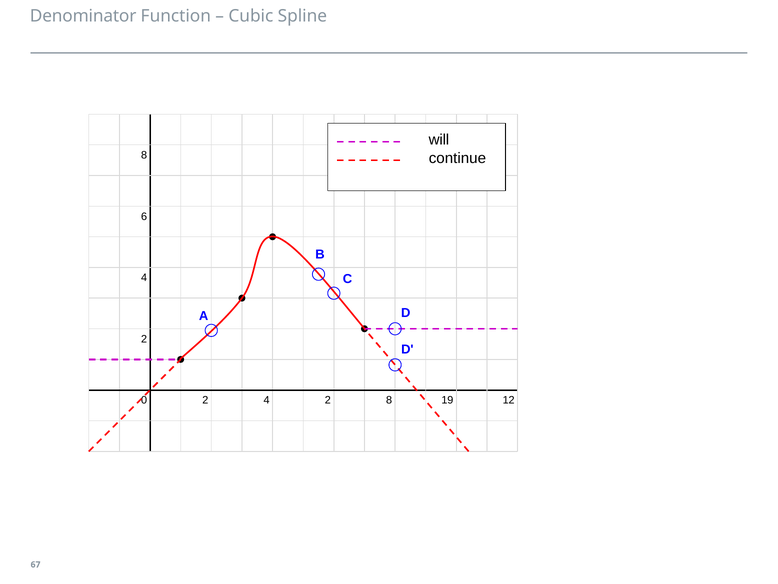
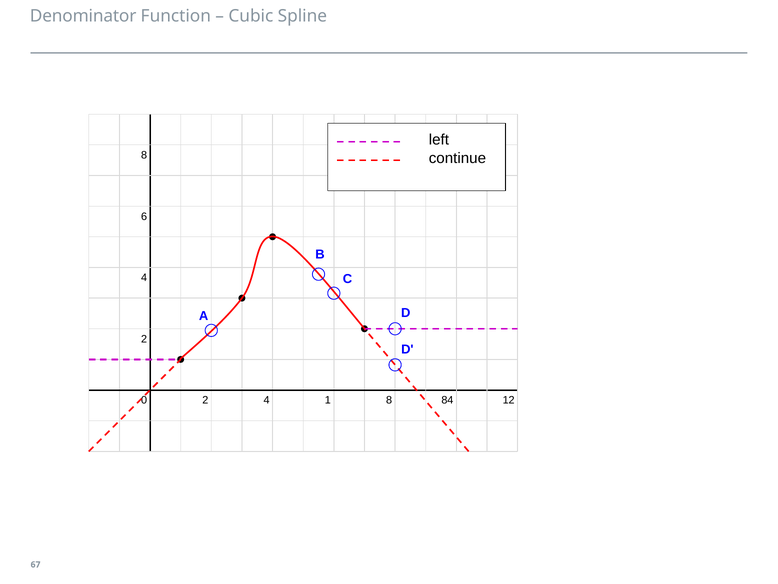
will: will -> left (439, 140)
4 2: 2 -> 1 (328, 400)
19: 19 -> 84 (447, 400)
